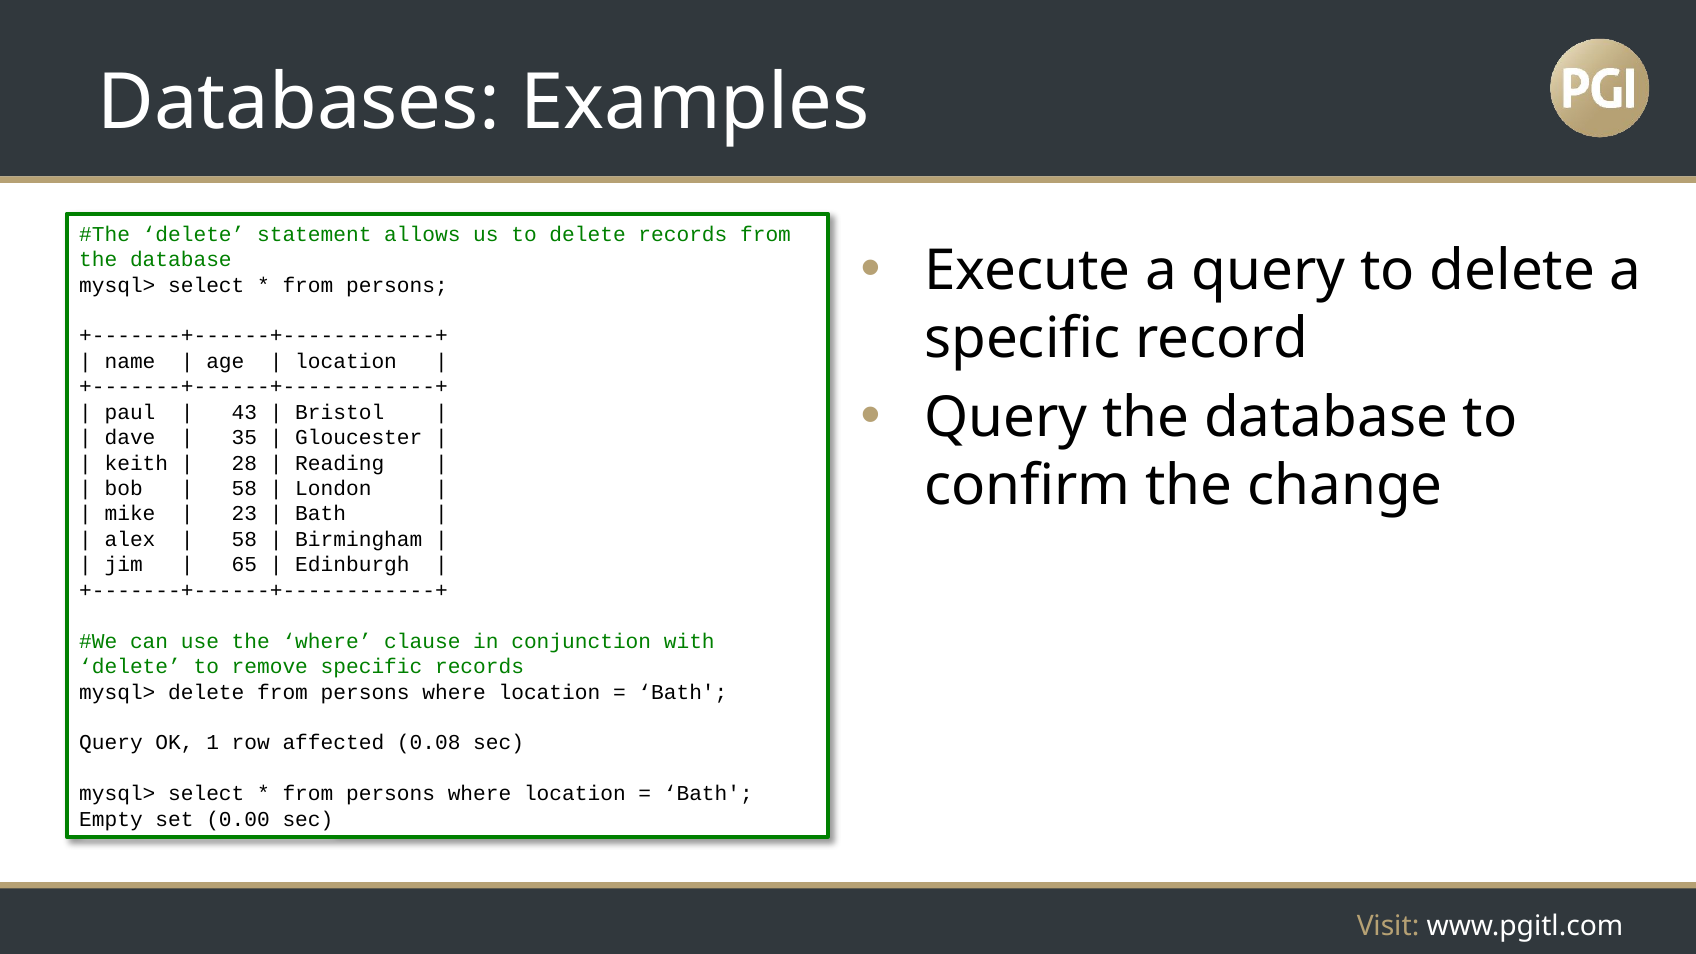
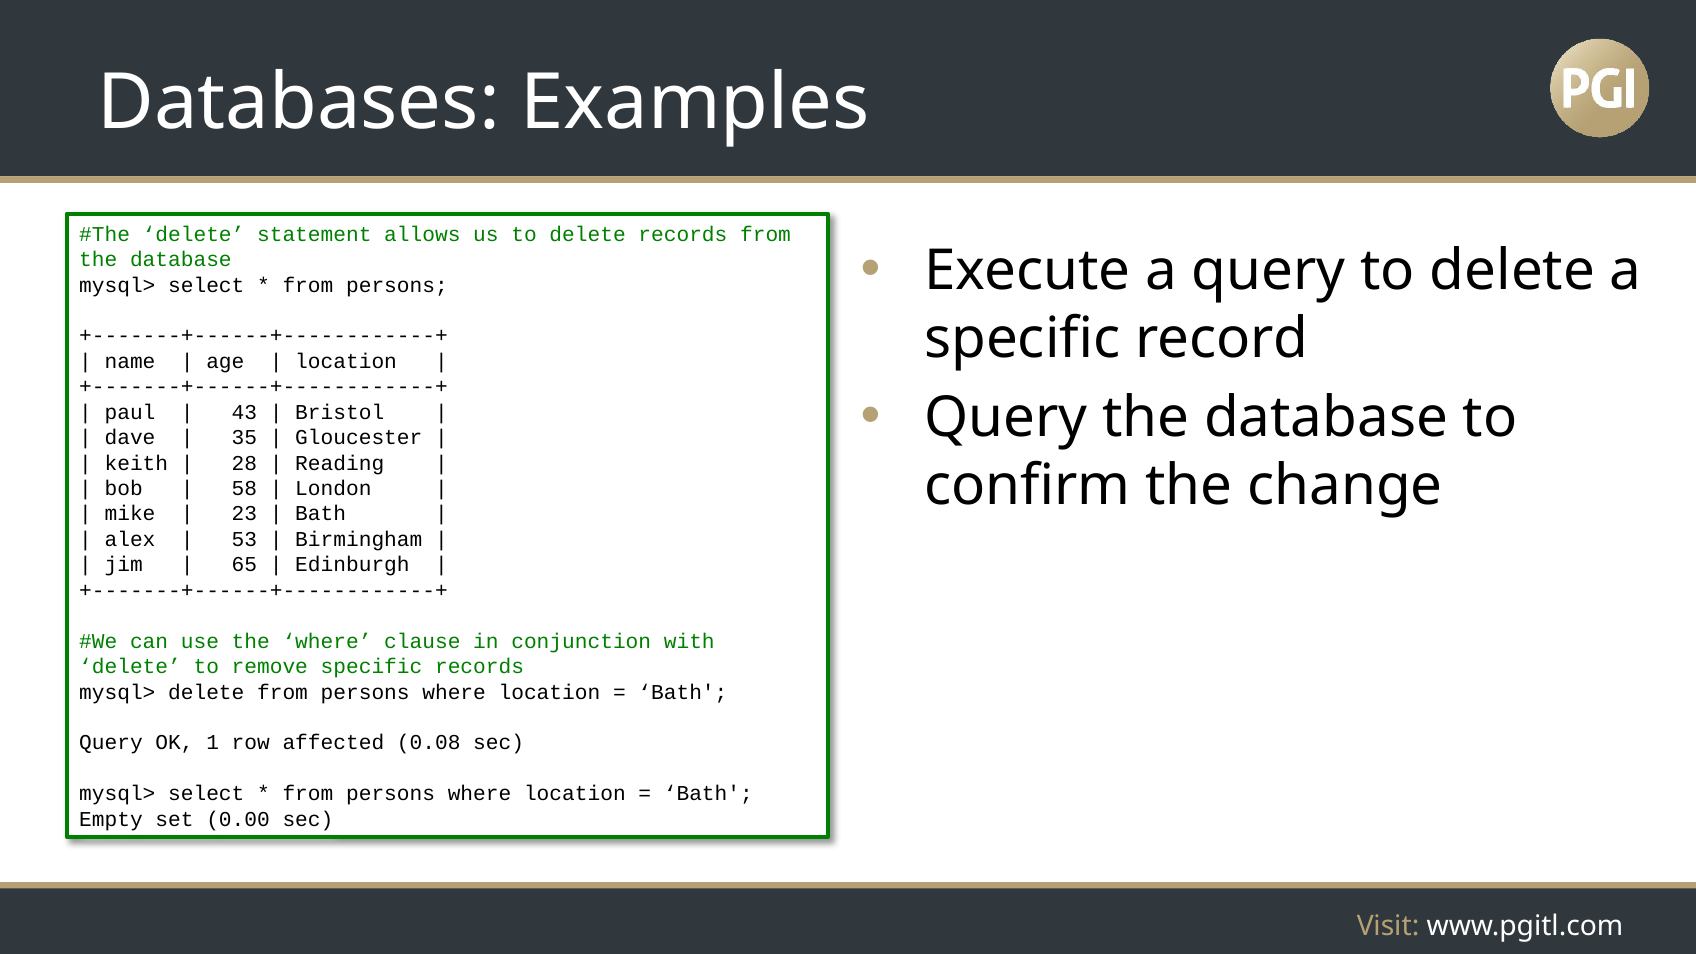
58: 58 -> 53 (244, 539)
